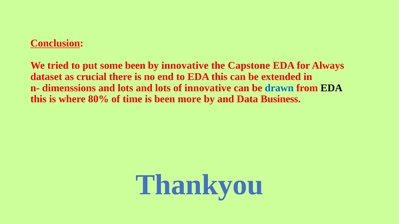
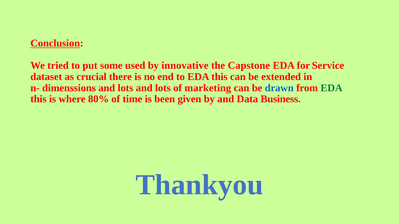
some been: been -> used (135, 66)
Always: Always -> Service (328, 66)
of innovative: innovative -> marketing (208, 88)
EDA colour: black -> green (331, 88)
more: more -> given (189, 99)
